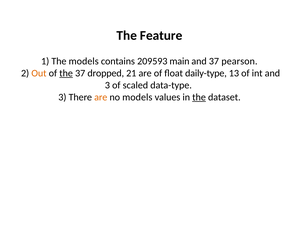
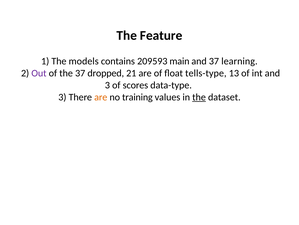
pearson: pearson -> learning (239, 61)
Out colour: orange -> purple (39, 73)
the underline: present -> none (66, 73)
daily-type: daily-type -> tells-type (206, 73)
scaled: scaled -> scores (135, 85)
no models: models -> training (137, 97)
